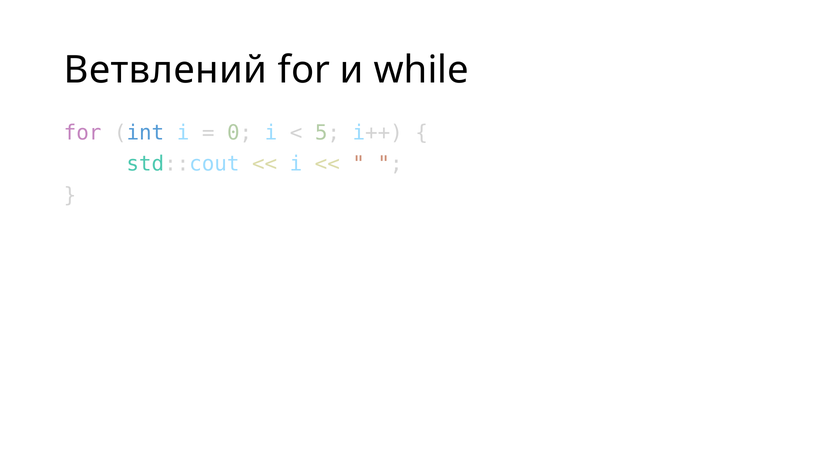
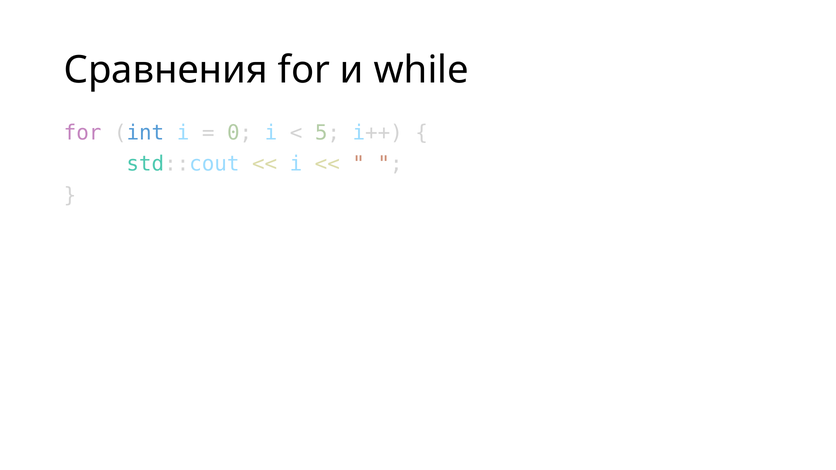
Ветвлений: Ветвлений -> Сравнения (166, 70)
